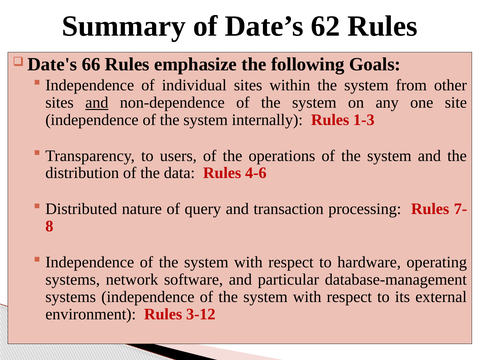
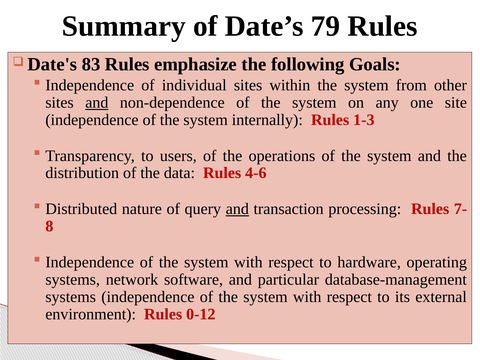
62: 62 -> 79 (326, 26)
66: 66 -> 83 (91, 64)
and underline: none -> present (237, 209)
3-12: 3-12 -> 0-12 (201, 314)
